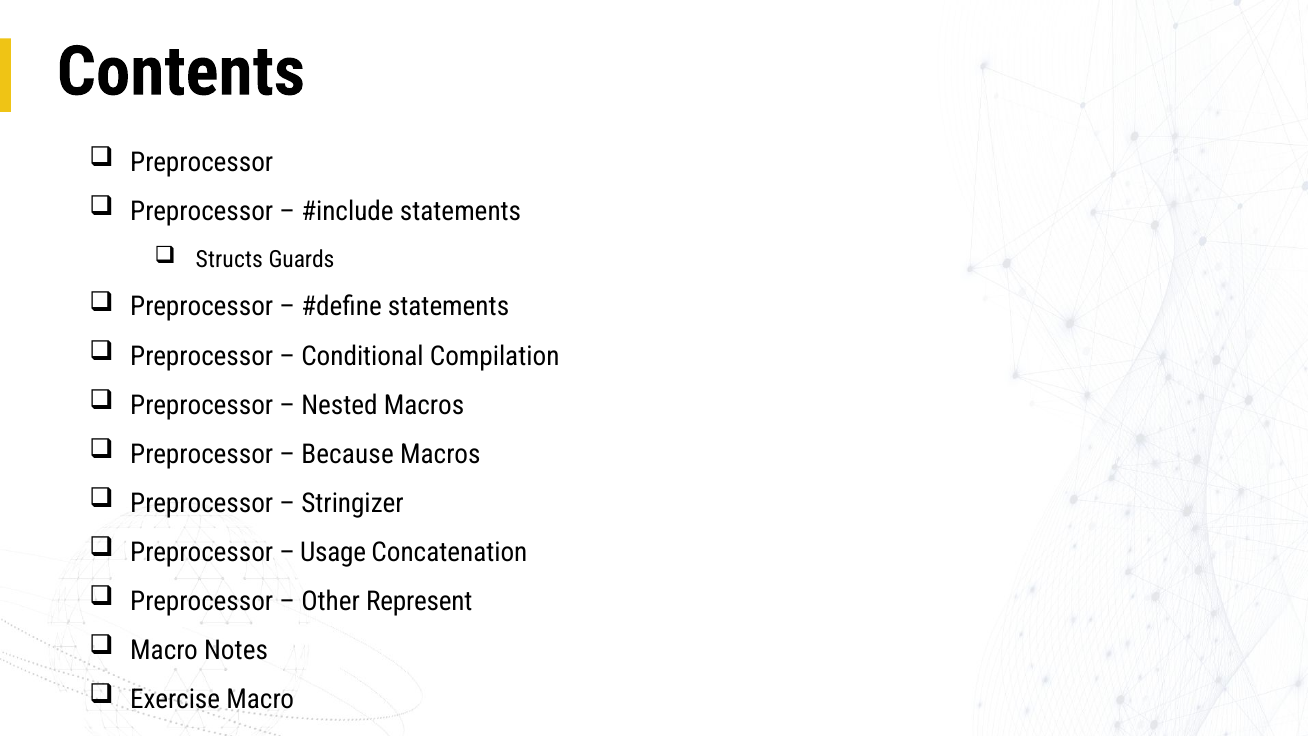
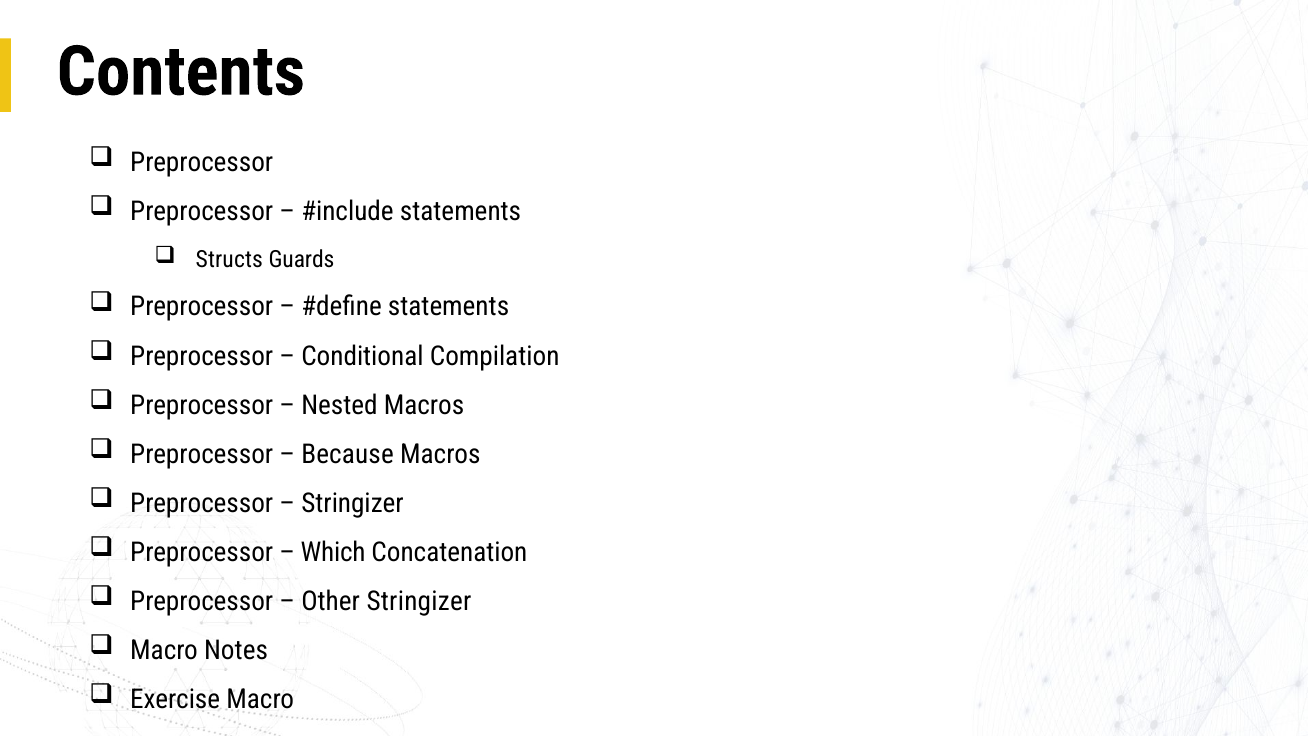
Usage: Usage -> Which (333, 552)
Other Represent: Represent -> Stringizer (419, 601)
